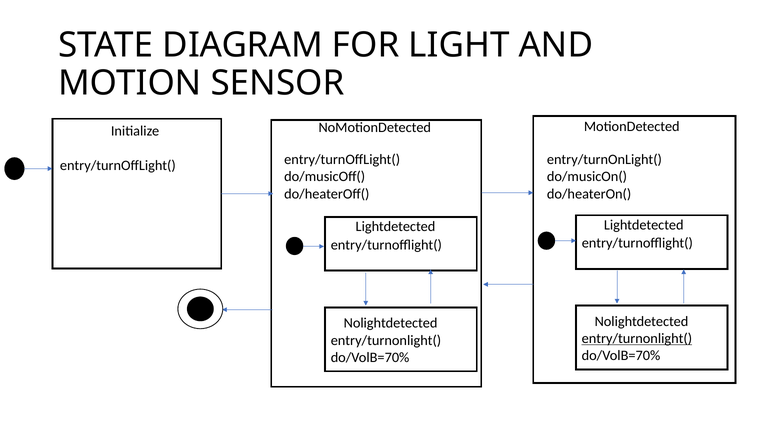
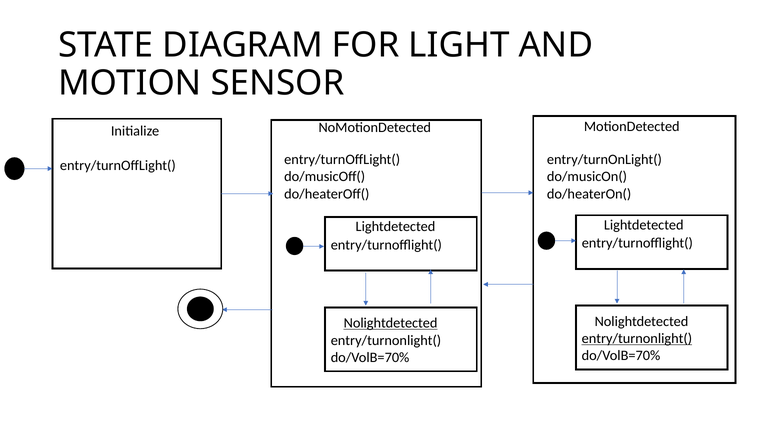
Nolightdetected underline: none -> present (391, 323)
